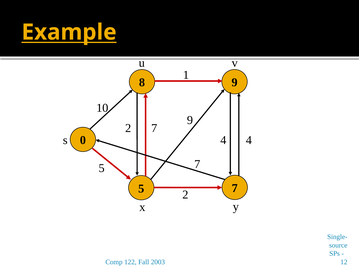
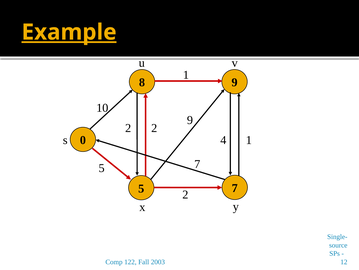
Example underline: none -> present (69, 32)
2 7: 7 -> 2 (154, 128)
4 4: 4 -> 1 (249, 140)
